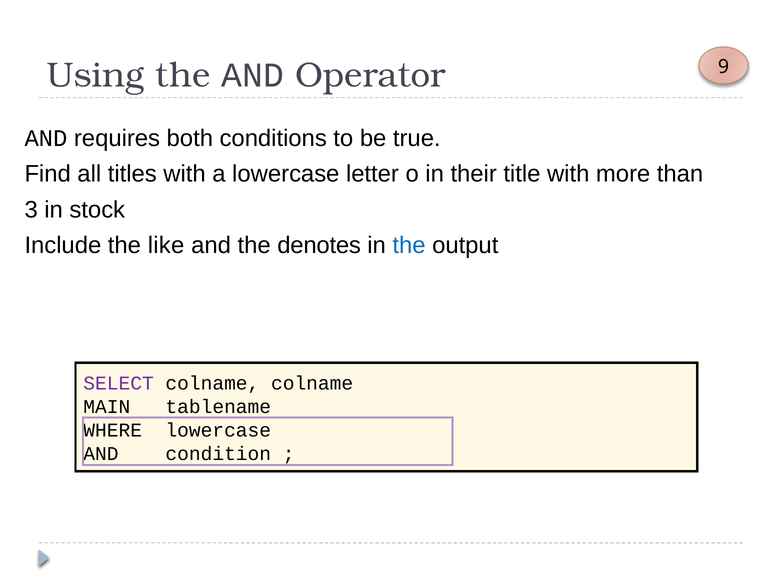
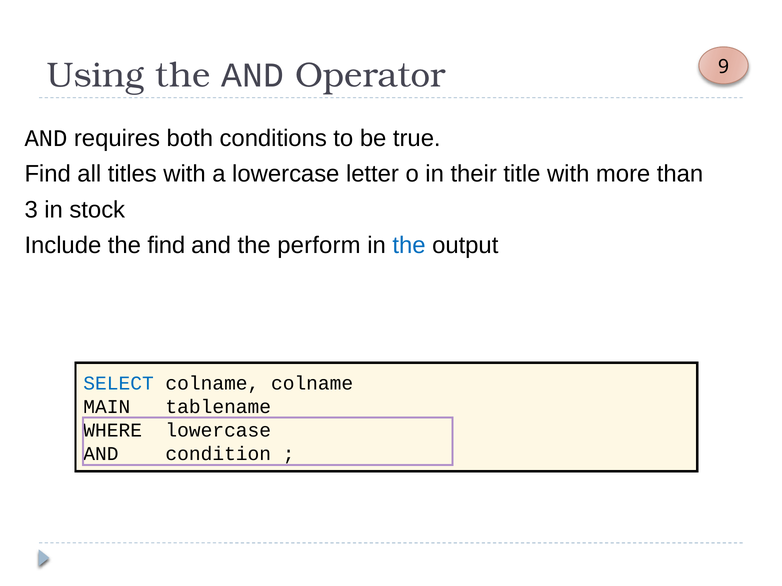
the like: like -> find (166, 245)
denotes: denotes -> perform (319, 245)
SELECT colour: purple -> blue (119, 384)
